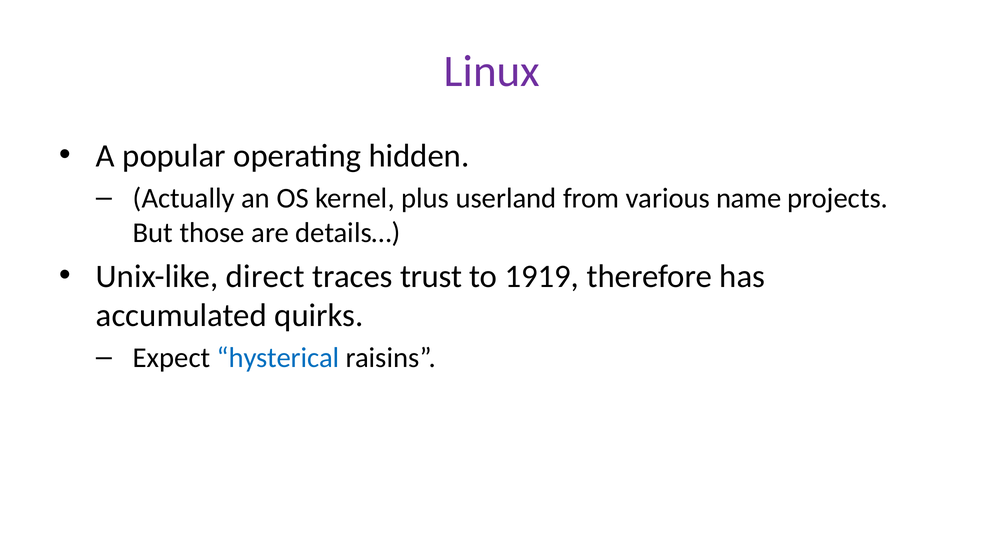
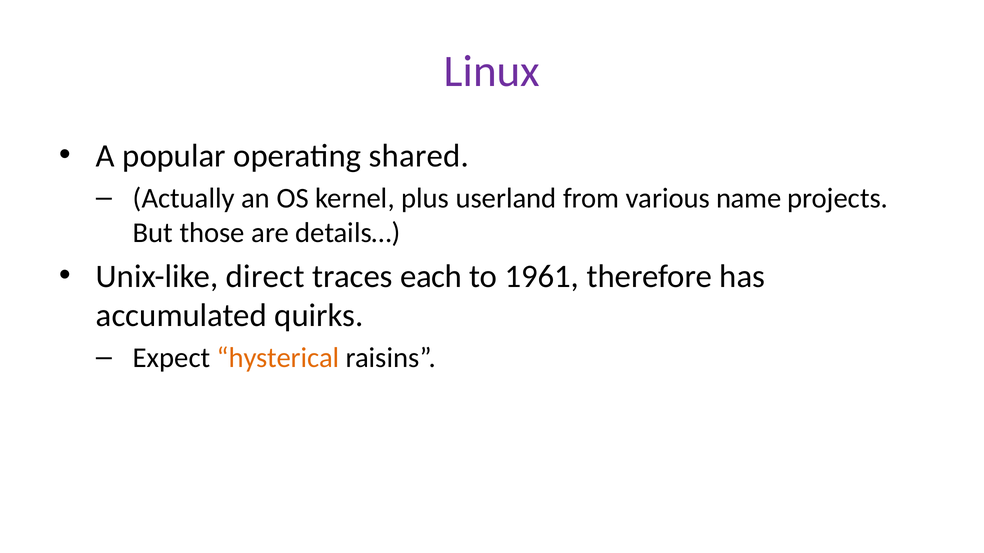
hidden: hidden -> shared (419, 156)
trust: trust -> each (431, 277)
1919: 1919 -> 1961 (542, 277)
hysterical colour: blue -> orange (278, 358)
